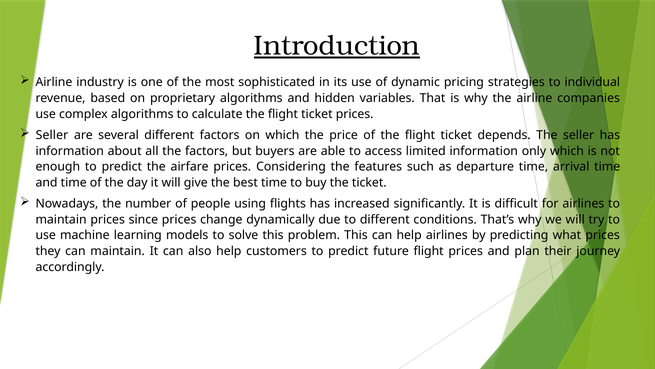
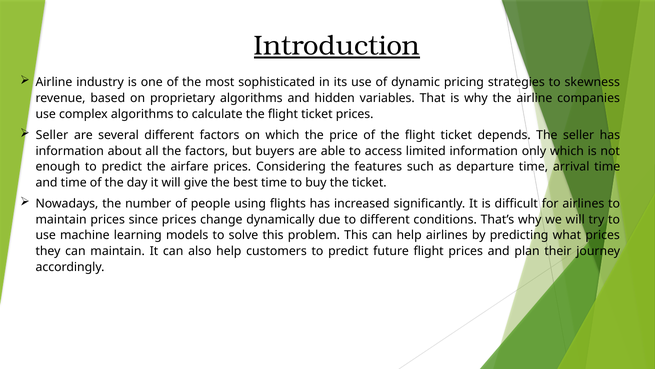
individual: individual -> skewness (592, 82)
